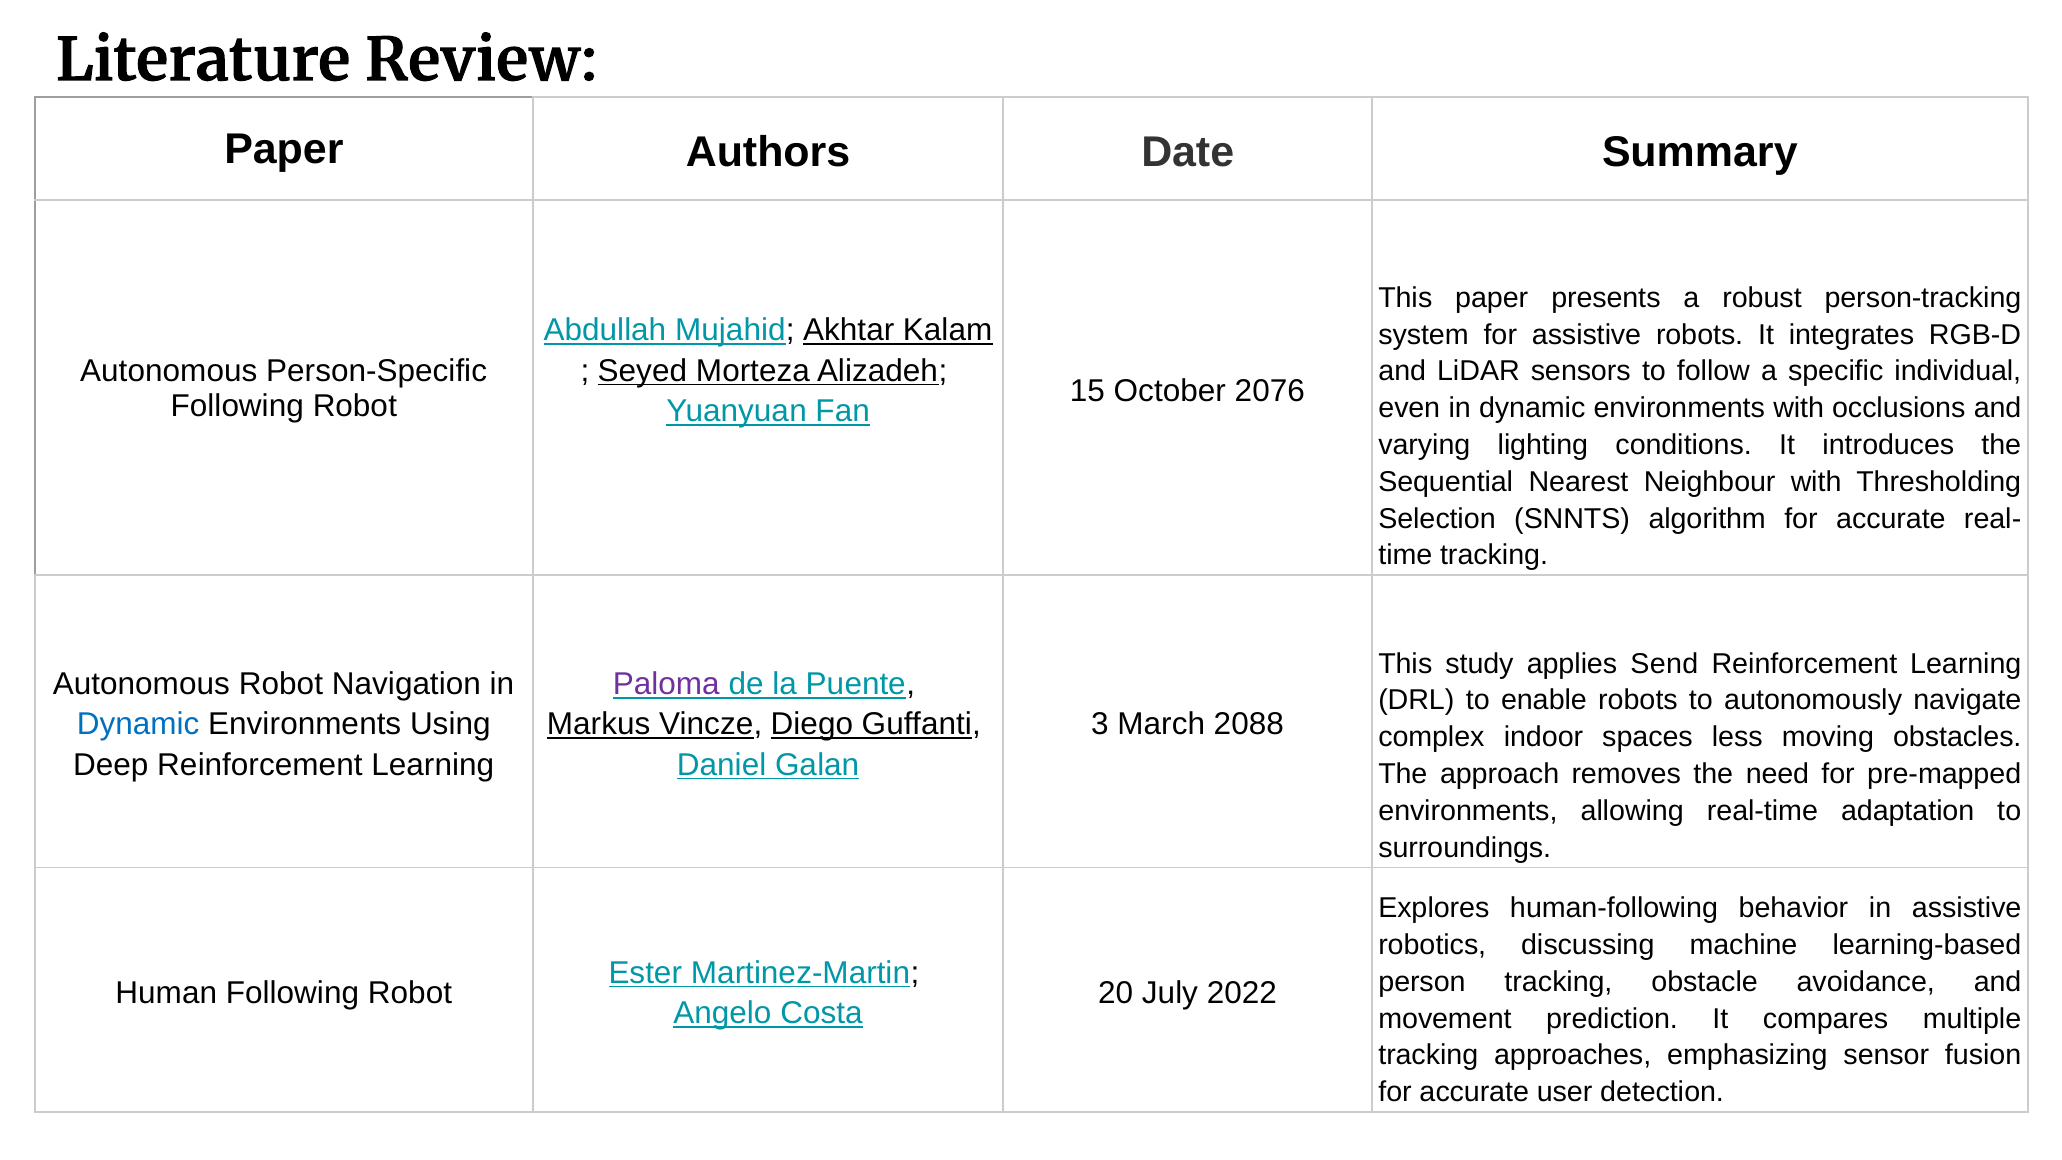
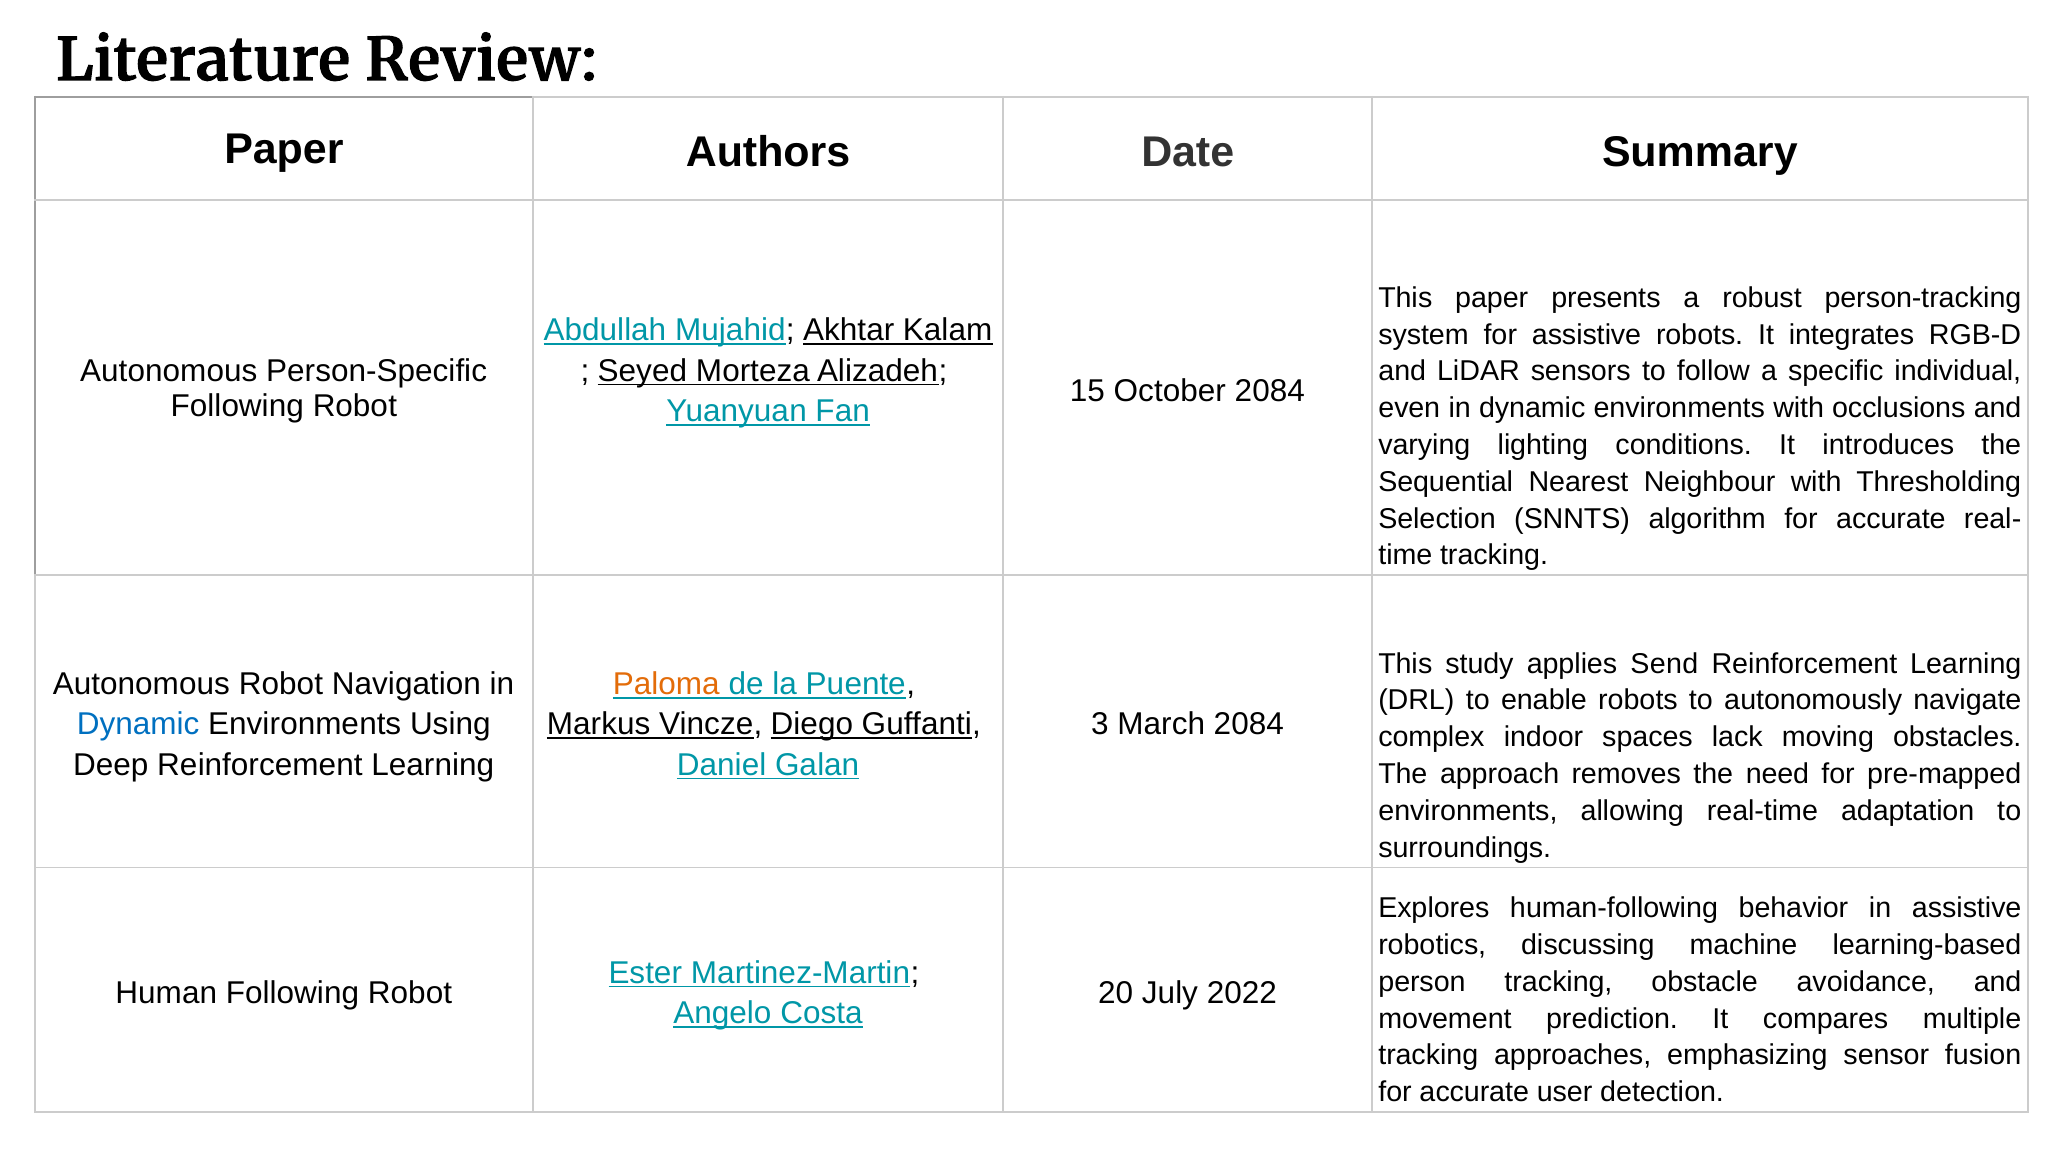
October 2076: 2076 -> 2084 (1270, 391)
Paloma colour: purple -> orange (666, 684)
March 2088: 2088 -> 2084 (1249, 724)
less: less -> lack (1737, 737)
